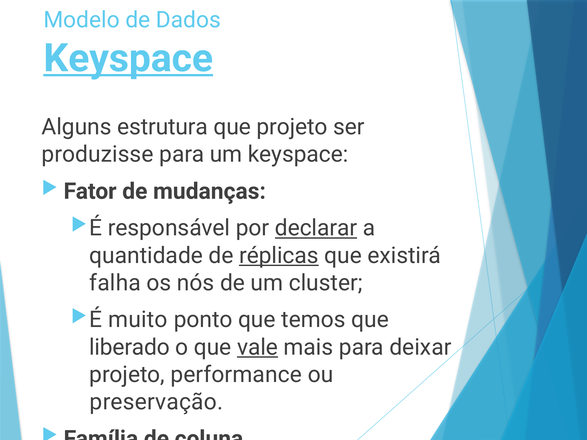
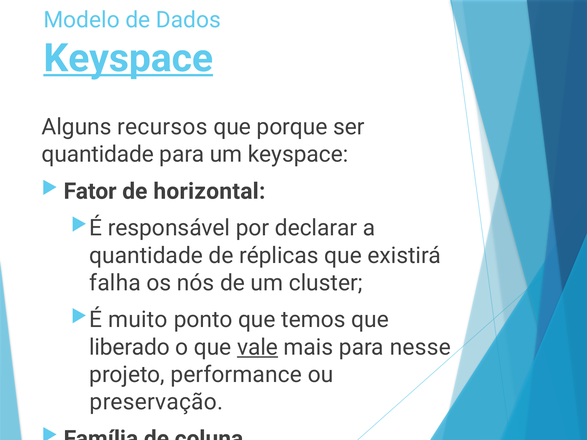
estrutura: estrutura -> recursos (162, 127)
que projeto: projeto -> porque (292, 127)
produzisse: produzisse -> quantidade (98, 154)
mudanças: mudanças -> horizontal (209, 191)
declarar underline: present -> none (316, 228)
réplicas underline: present -> none (279, 256)
deixar: deixar -> nesse (420, 347)
